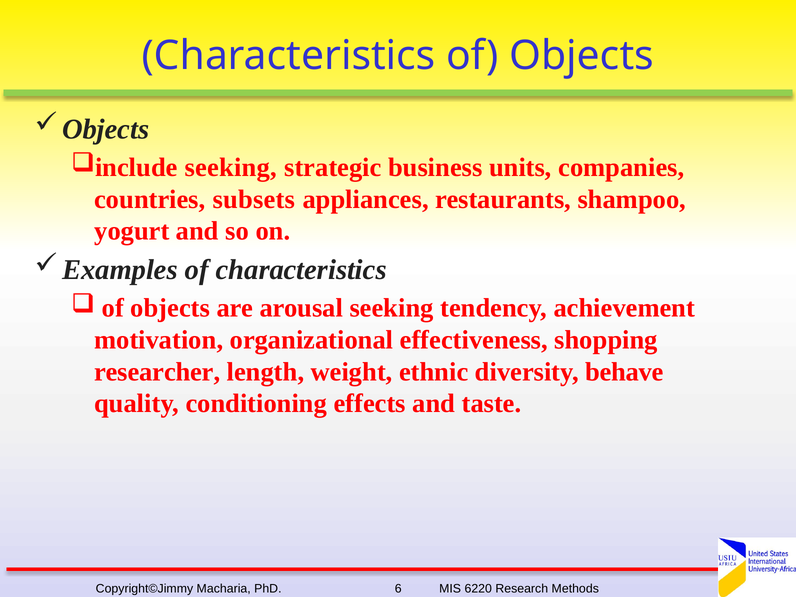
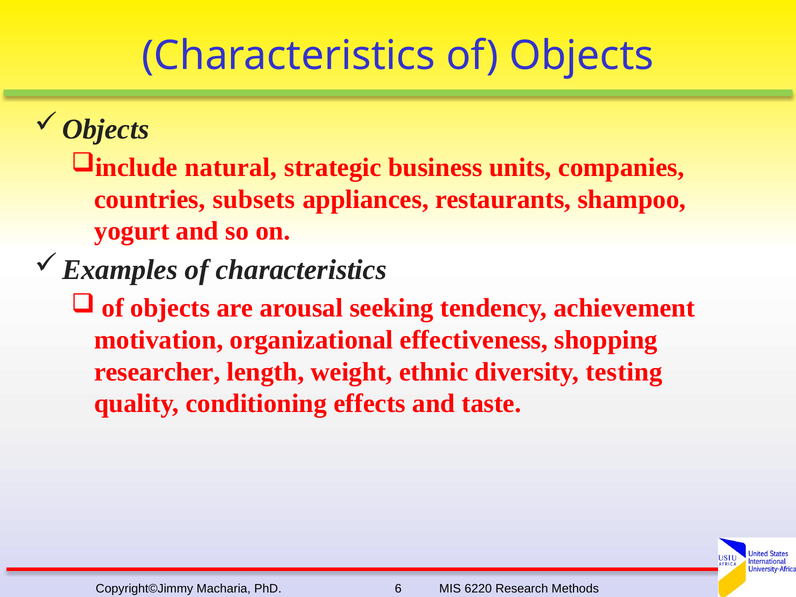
seeking: seeking -> natural (231, 167)
behave: behave -> testing (624, 372)
